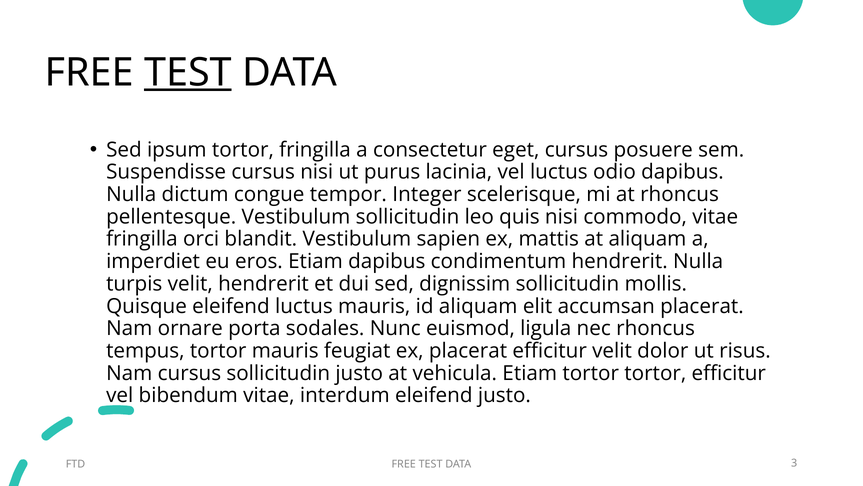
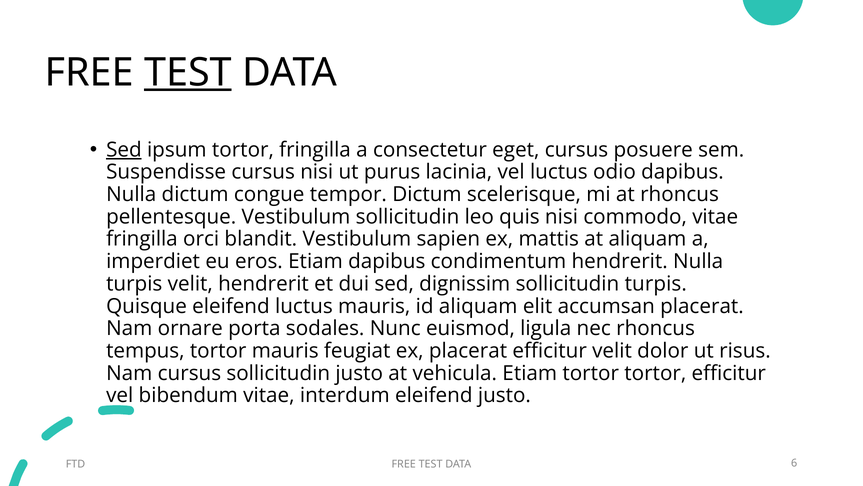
Sed underline: none -> present (124, 150)
tempor Integer: Integer -> Dictum (427, 194)
sollicitudin mollis: mollis -> turpis (656, 283)
3: 3 -> 6 (794, 463)
